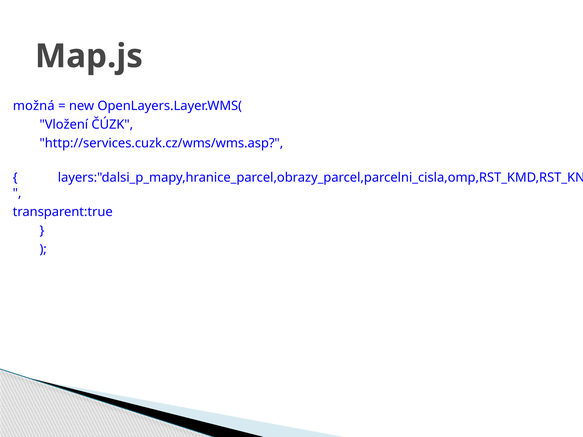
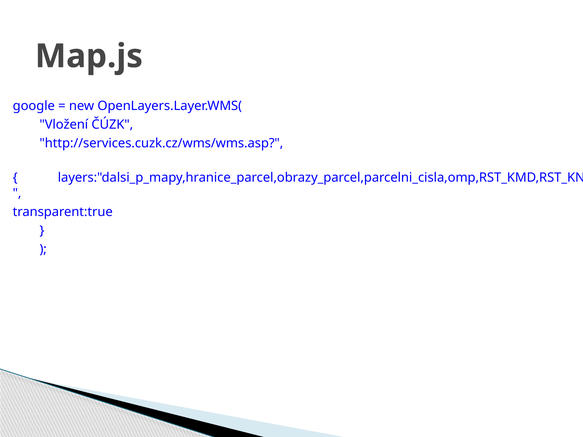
možná: možná -> google (34, 106)
